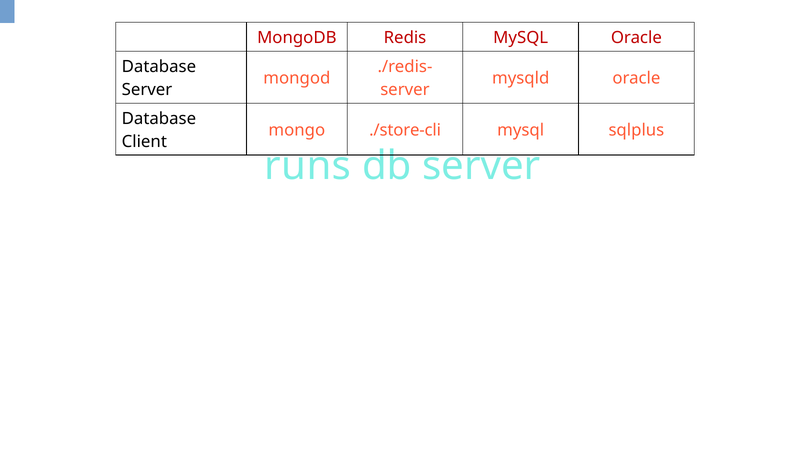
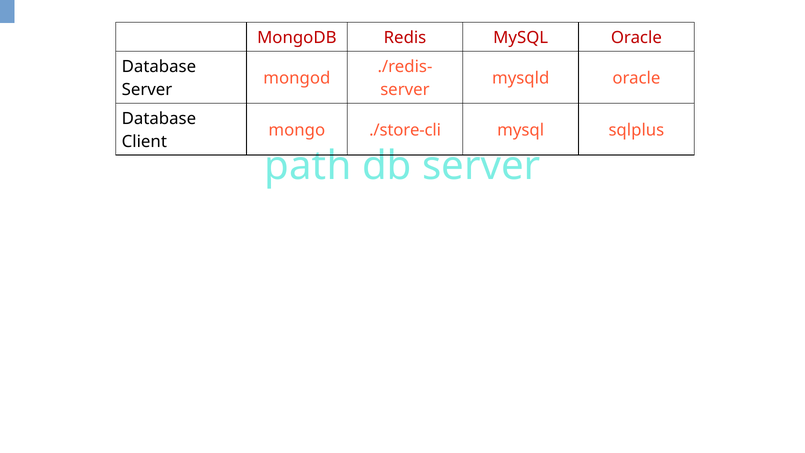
runs: runs -> path (308, 166)
